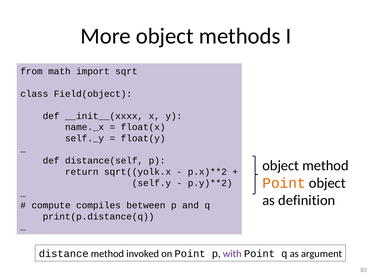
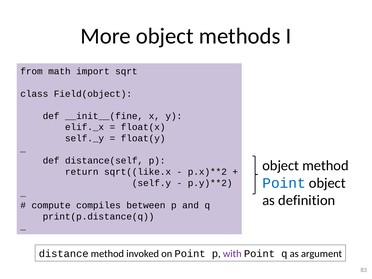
__init__(xxxx: __init__(xxxx -> __init__(fine (104, 116)
name._x: name._x -> elif._x (85, 127)
sqrt((yolk.x: sqrt((yolk.x -> sqrt((like.x (138, 172)
Point colour: orange -> blue (284, 183)
